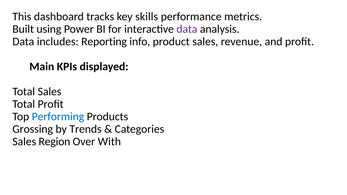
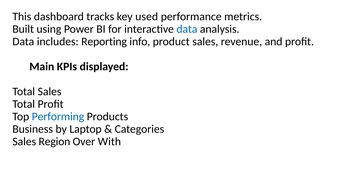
skills: skills -> used (147, 17)
data colour: purple -> blue (187, 29)
Grossing: Grossing -> Business (33, 129)
Trends: Trends -> Laptop (86, 129)
